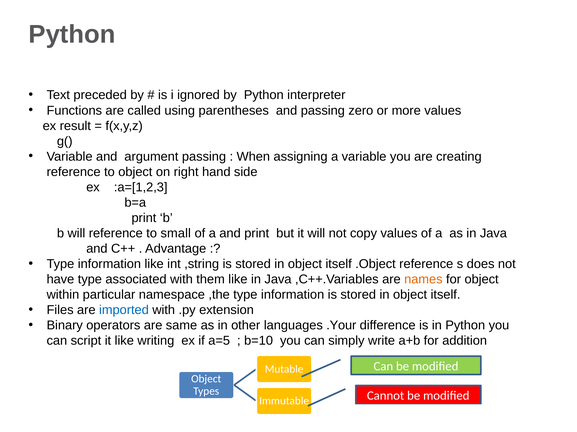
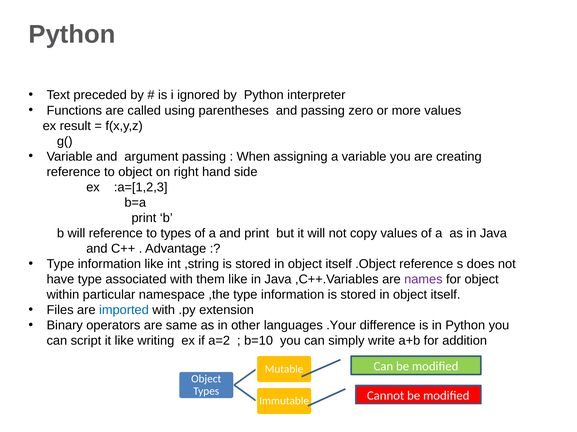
to small: small -> types (176, 234)
names colour: orange -> purple (423, 280)
a=5: a=5 -> a=2 (219, 341)
